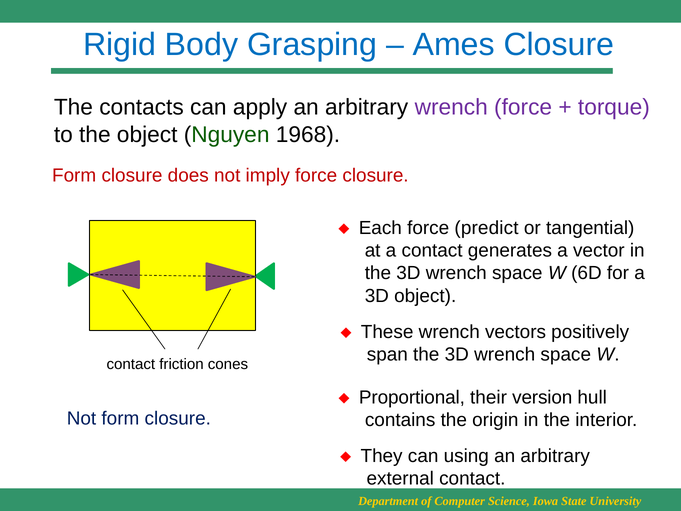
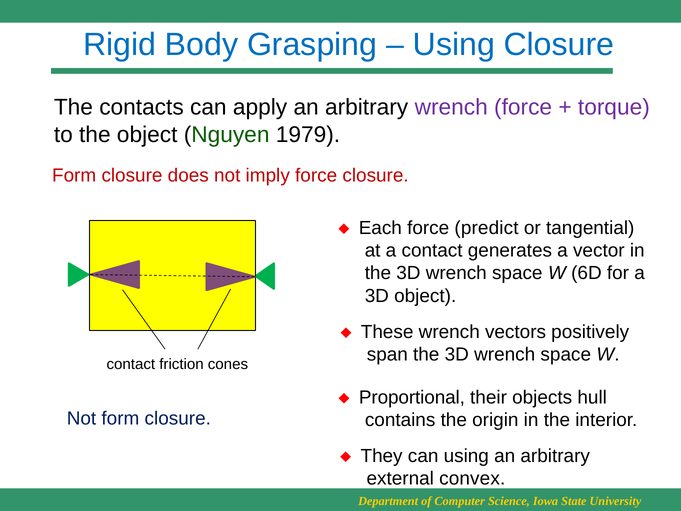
Ames: Ames -> Using (454, 45)
1968: 1968 -> 1979 (308, 135)
version: version -> objects (542, 397)
external contact: contact -> convex (472, 478)
